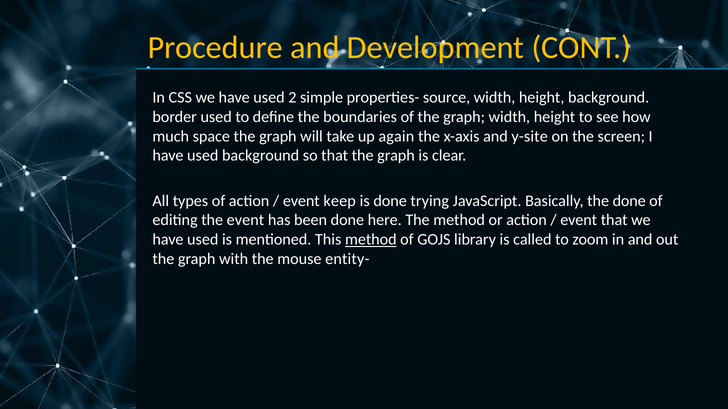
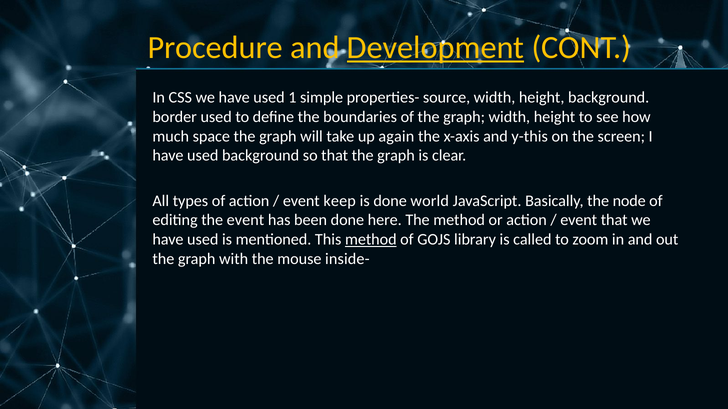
Development underline: none -> present (436, 48)
2: 2 -> 1 (292, 98)
y-site: y-site -> y-this (530, 136)
trying: trying -> world (430, 201)
the done: done -> node (629, 201)
entity-: entity- -> inside- (347, 259)
